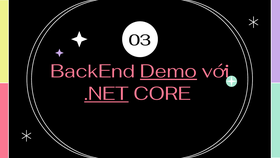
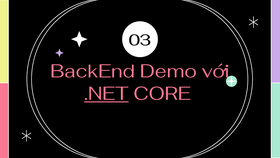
Demo underline: present -> none (168, 71)
